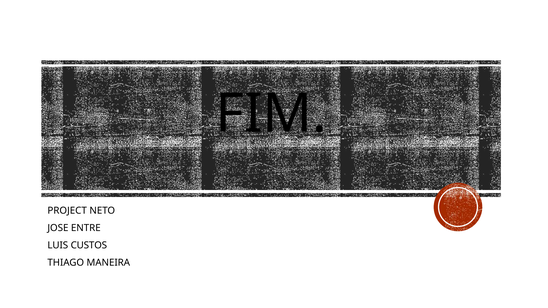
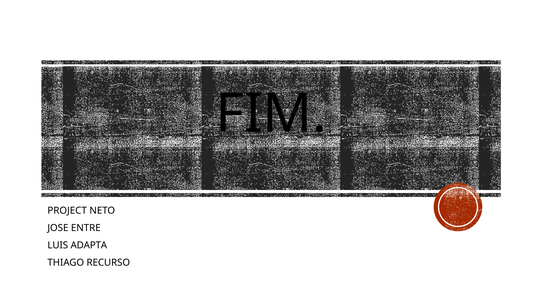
CUSTOS: CUSTOS -> ADAPTA (89, 246)
MANEIRA: MANEIRA -> RECURSO (108, 263)
